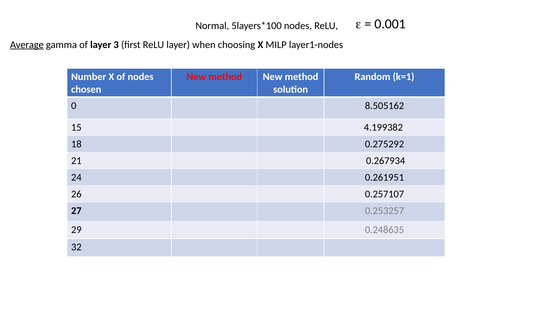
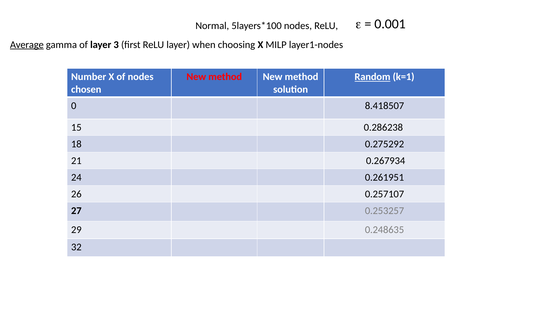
Random underline: none -> present (372, 77)
8.505162: 8.505162 -> 8.418507 (384, 106)
4.199382: 4.199382 -> 0.286238 (383, 128)
